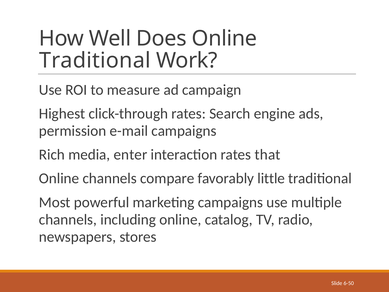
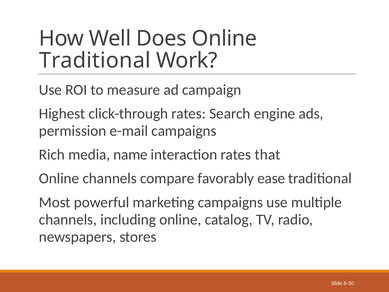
enter: enter -> name (131, 155)
little: little -> ease (271, 178)
